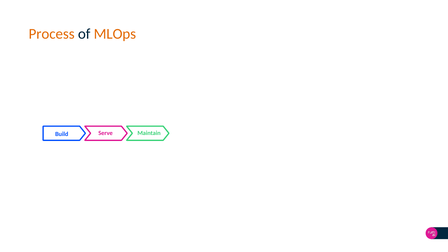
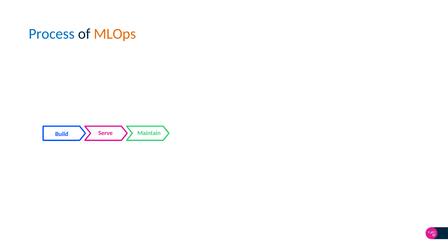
Process colour: orange -> blue (52, 34)
